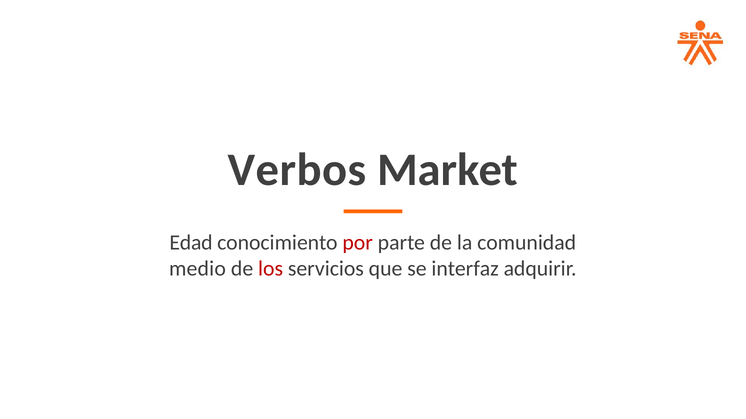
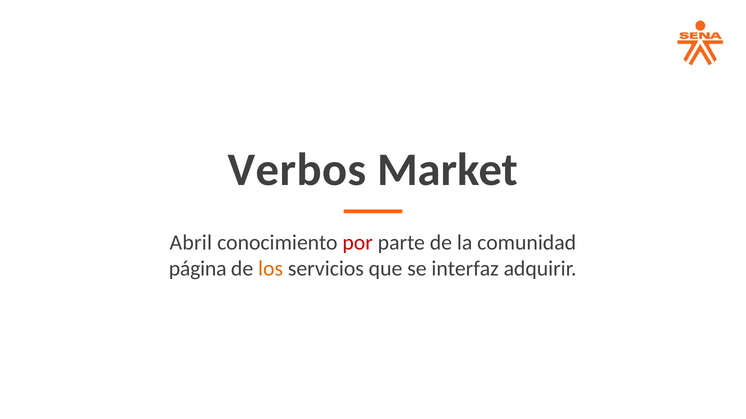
Edad: Edad -> Abril (191, 243)
medio: medio -> página (198, 269)
los colour: red -> orange (271, 269)
